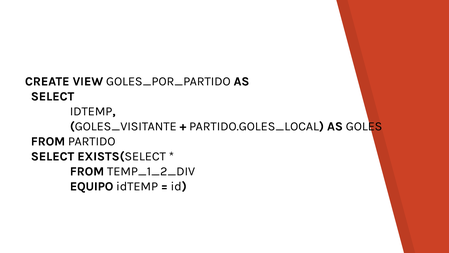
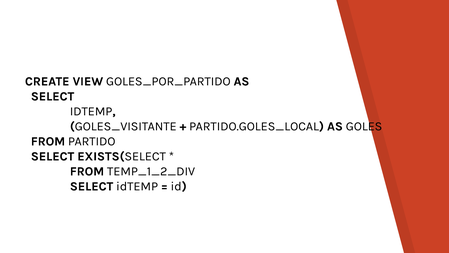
EQUIPO: EQUIPO -> SELECT (92, 186)
